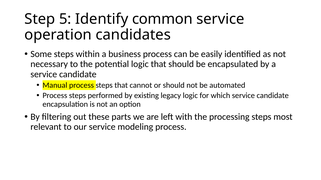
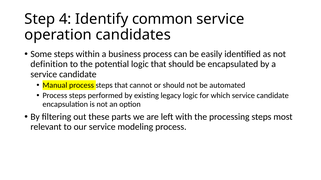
5: 5 -> 4 (65, 19)
necessary: necessary -> definition (49, 64)
